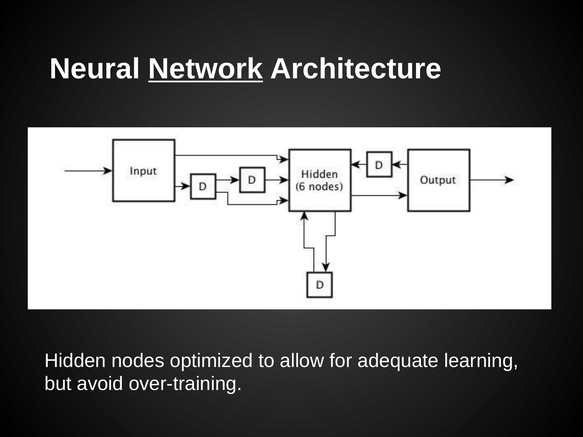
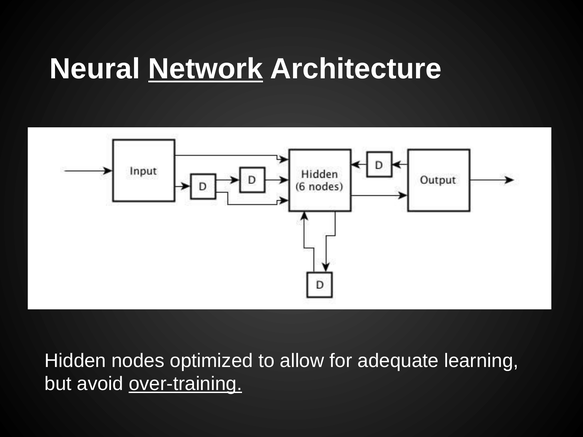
over-training underline: none -> present (185, 384)
